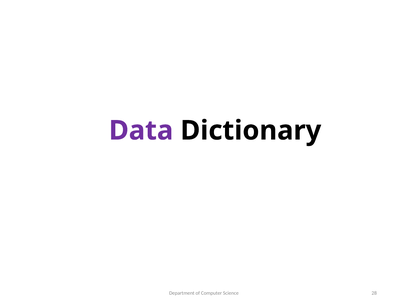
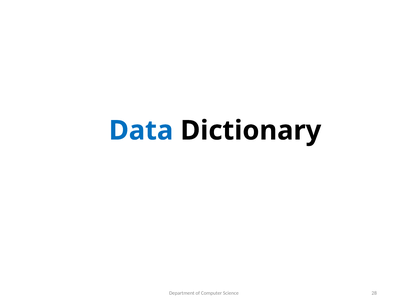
Data colour: purple -> blue (141, 130)
